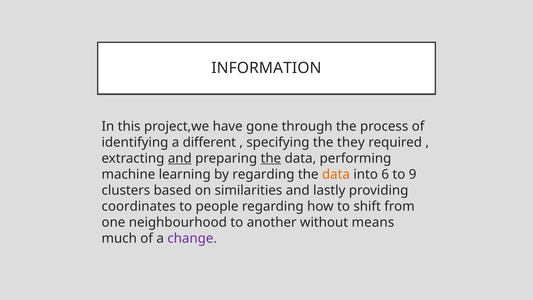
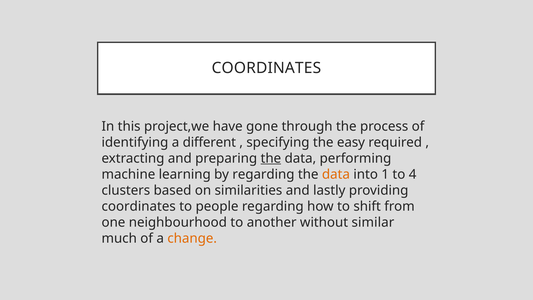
INFORMATION: INFORMATION -> COORDINATES (266, 68)
they: they -> easy (351, 142)
and underline: present -> none (180, 158)
6: 6 -> 1 (385, 174)
9: 9 -> 4 (413, 174)
means: means -> similar (373, 222)
change colour: purple -> orange (192, 238)
